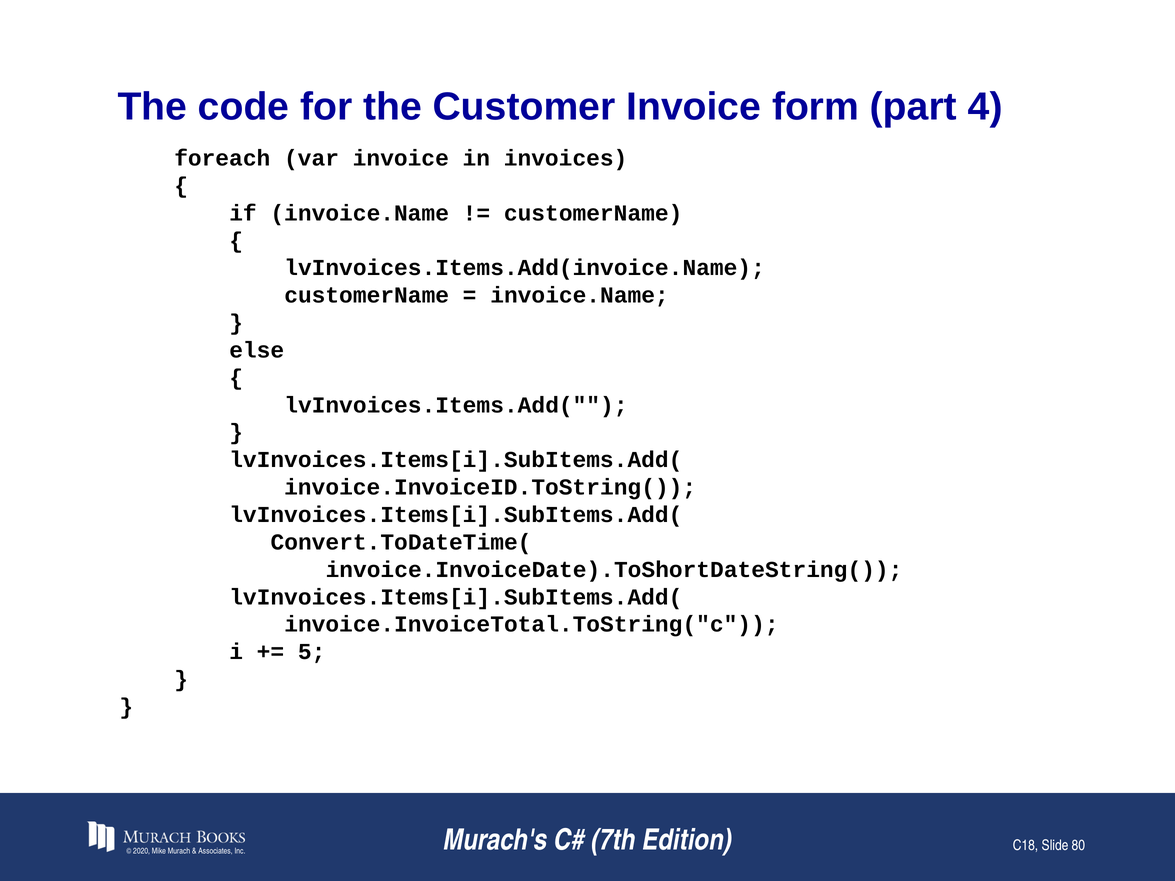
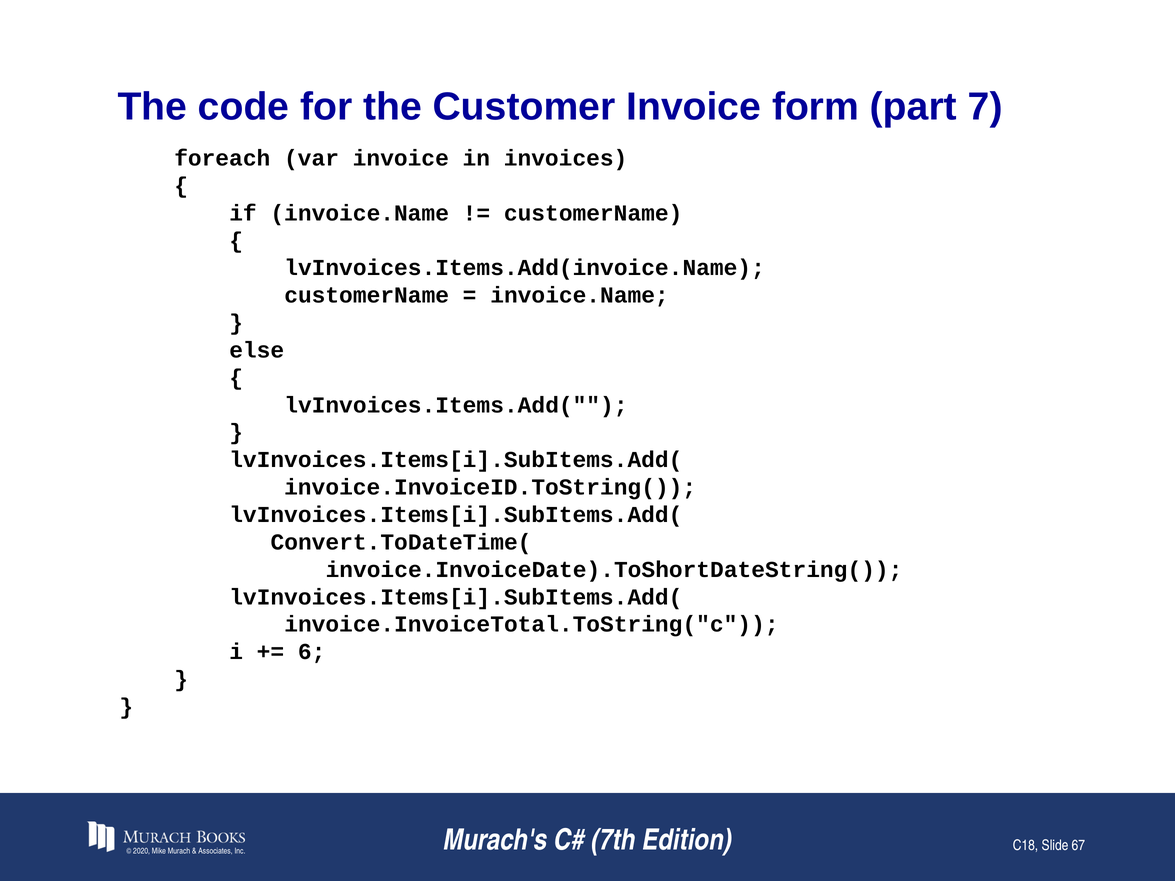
4: 4 -> 7 (985, 107)
5: 5 -> 6 (312, 652)
80: 80 -> 67 (1078, 845)
